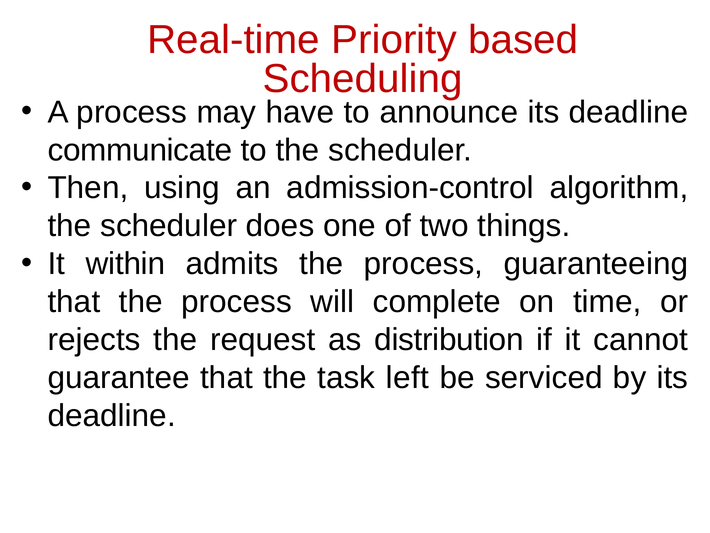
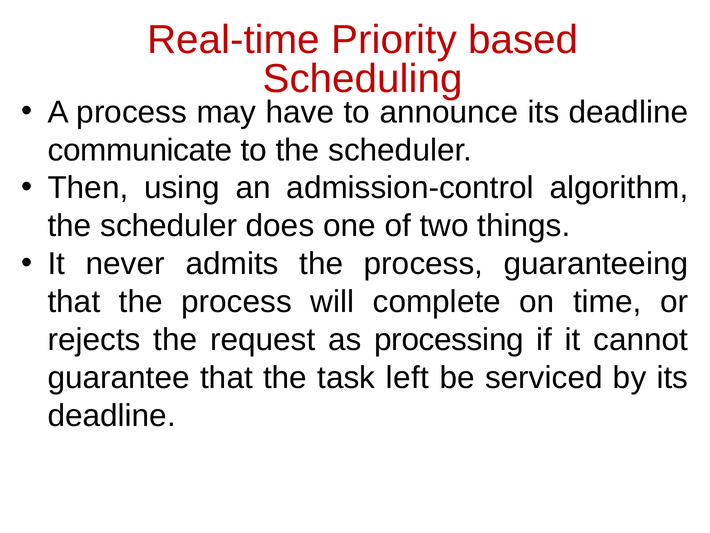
within: within -> never (125, 264)
distribution: distribution -> processing (449, 339)
